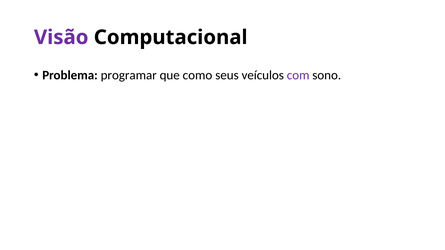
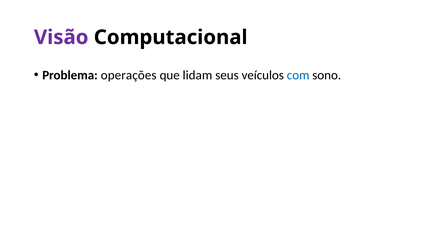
programar: programar -> operações (129, 75)
como: como -> lidam (197, 75)
com colour: purple -> blue (298, 75)
